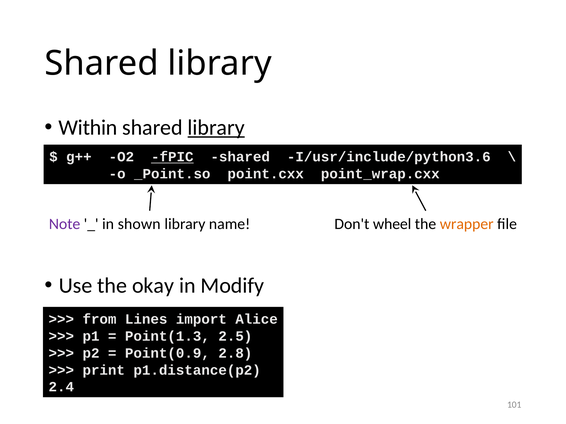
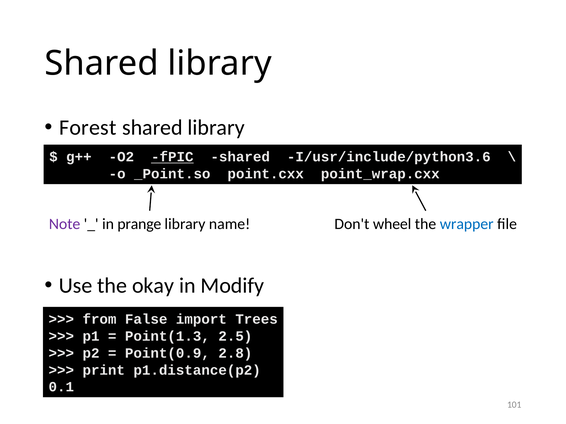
Within: Within -> Forest (88, 128)
library underline: present -> none (216, 128)
shown: shown -> prange (139, 224)
wrapper colour: orange -> blue (467, 224)
Lines: Lines -> False (146, 320)
Alice: Alice -> Trees (257, 320)
2.4: 2.4 -> 0.1 (61, 387)
